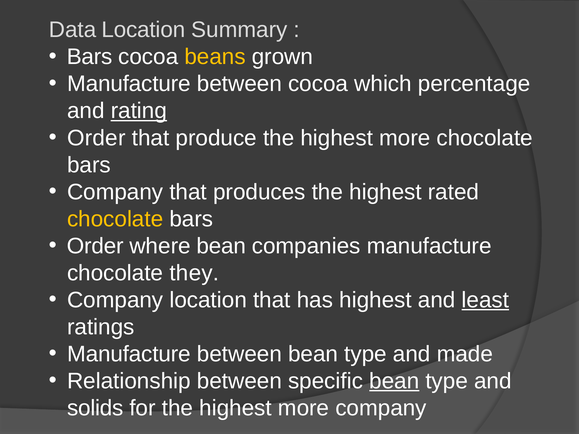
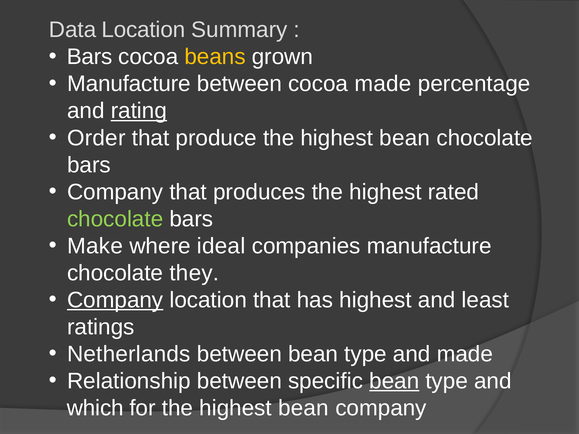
cocoa which: which -> made (383, 84)
produce the highest more: more -> bean (405, 138)
chocolate colour: yellow -> light green (115, 219)
Order: Order -> Make (95, 246)
where bean: bean -> ideal (221, 246)
Company underline: none -> present (115, 300)
least underline: present -> none (485, 300)
Manufacture: Manufacture -> Netherlands (129, 354)
solids: solids -> which (95, 408)
for the highest more: more -> bean (303, 408)
